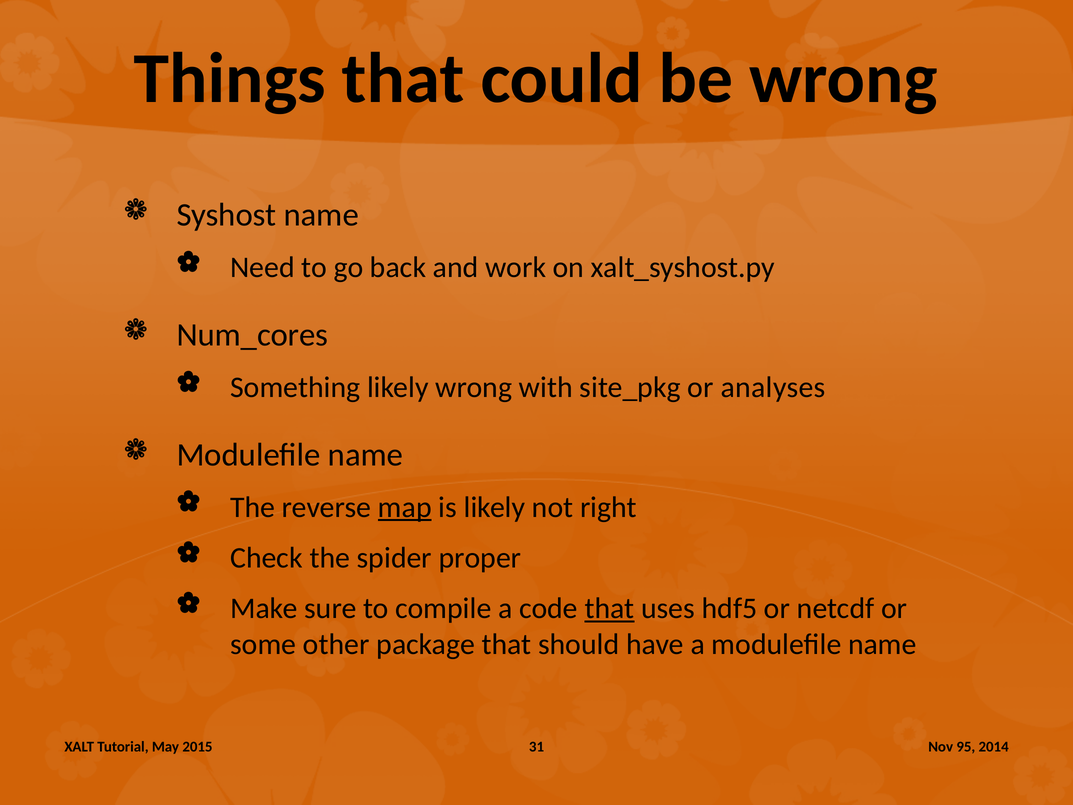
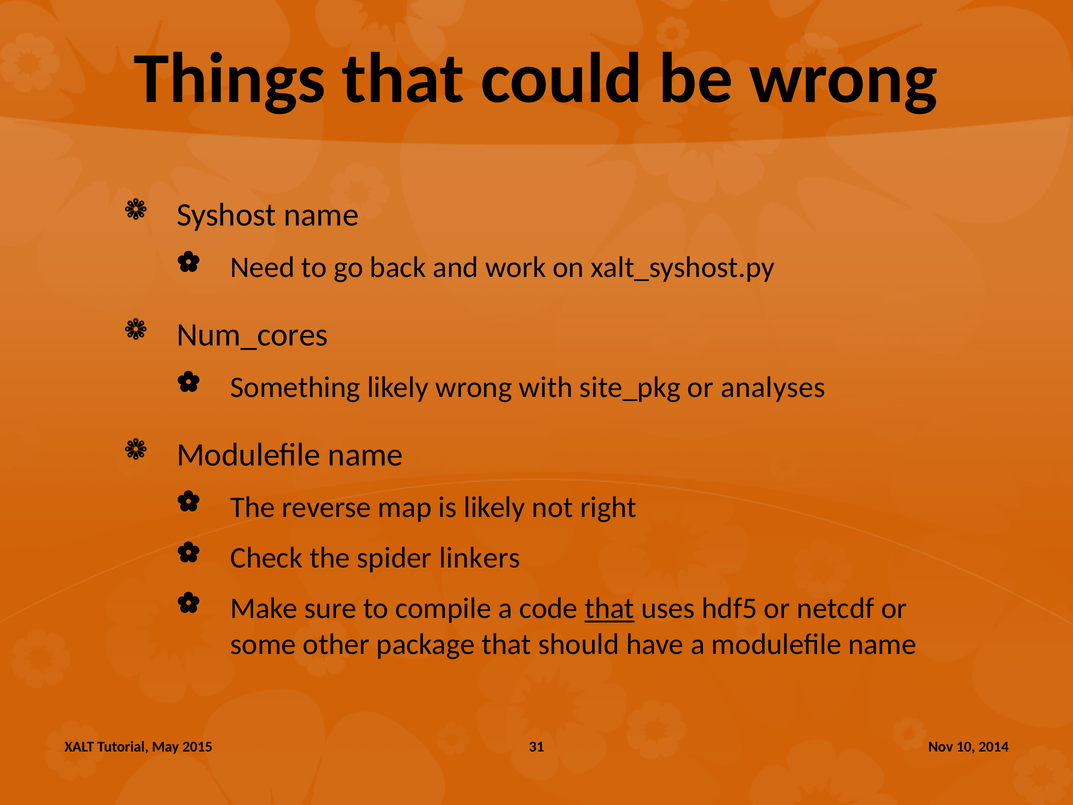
map underline: present -> none (405, 507)
proper: proper -> linkers (480, 558)
95: 95 -> 10 (966, 747)
